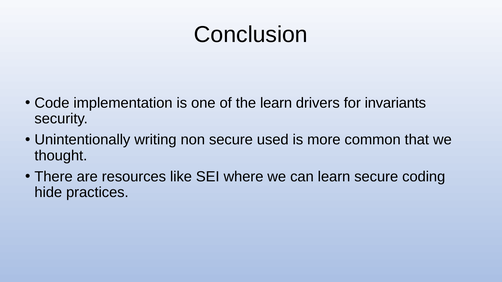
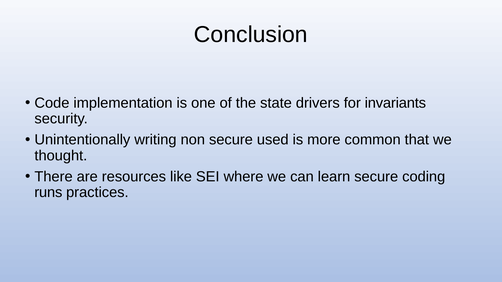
the learn: learn -> state (276, 103)
hide: hide -> runs (48, 193)
